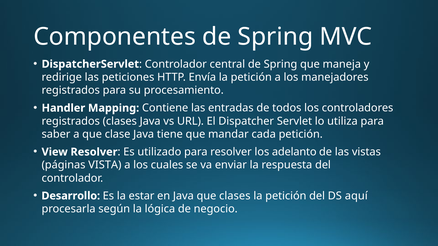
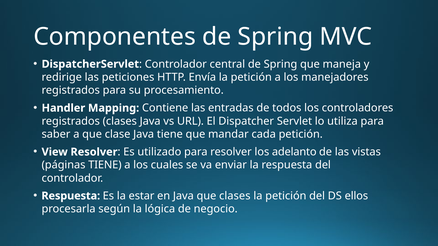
páginas VISTA: VISTA -> TIENE (105, 165)
Desarrollo: Desarrollo -> Respuesta (71, 196)
aquí: aquí -> ellos (356, 196)
